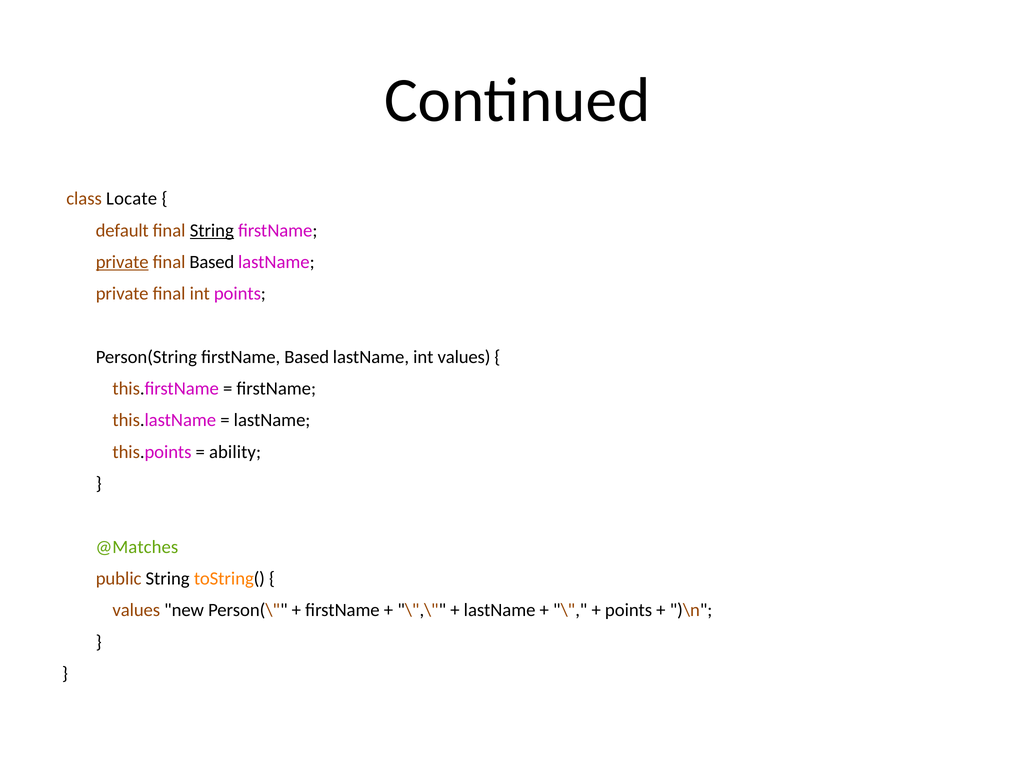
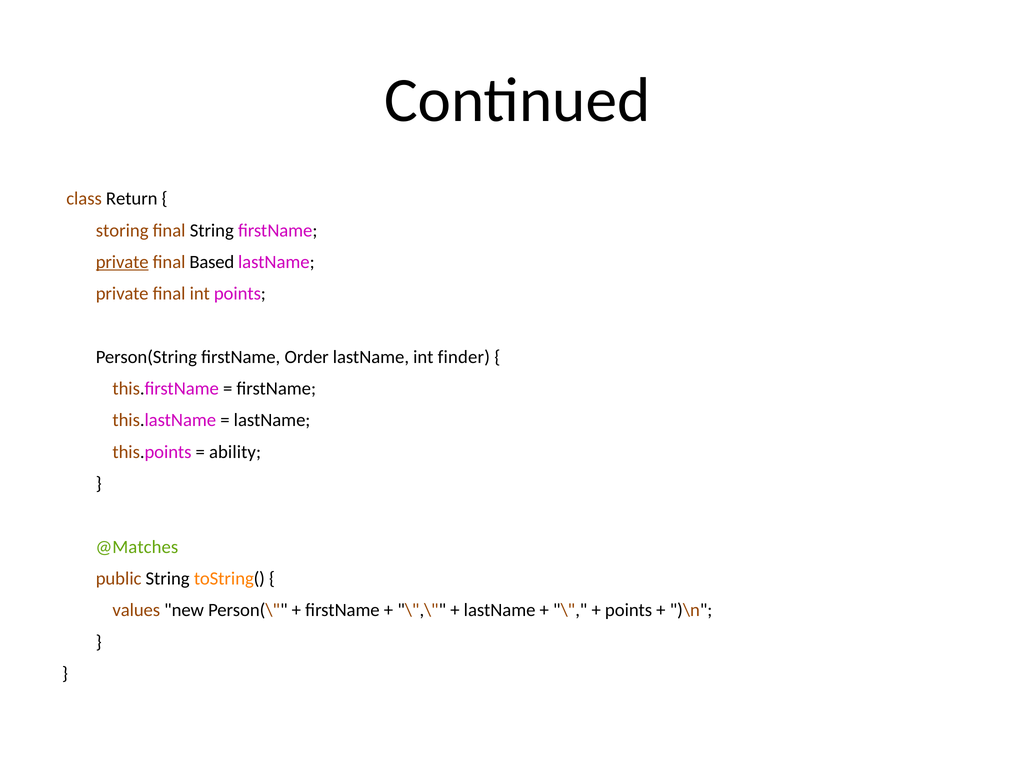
Locate: Locate -> Return (132, 199)
default: default -> storing (122, 230)
String underline: present -> none (212, 230)
firstName Based: Based -> Order (307, 357)
int values: values -> finder (464, 357)
